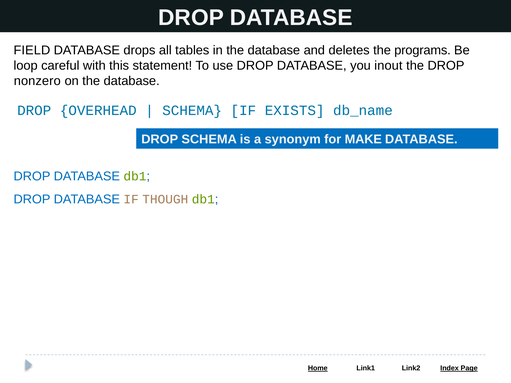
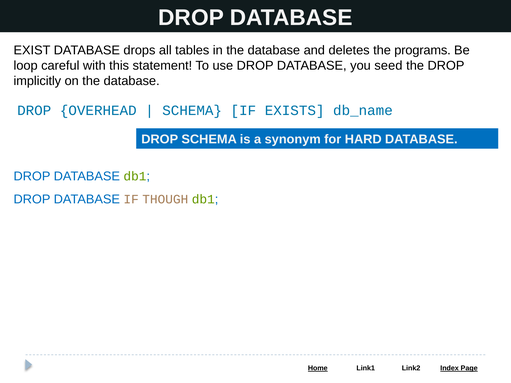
FIELD: FIELD -> EXIST (32, 50)
inout: inout -> seed (388, 66)
nonzero: nonzero -> implicitly (37, 81)
MAKE: MAKE -> HARD (363, 139)
